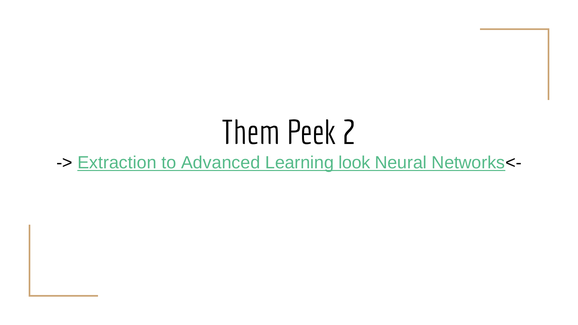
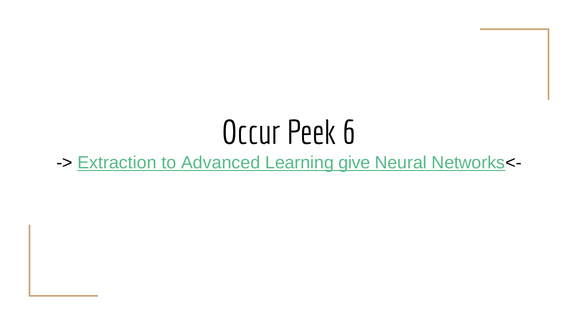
Them: Them -> Occur (251, 133)
2: 2 -> 6 (350, 133)
look: look -> give (354, 163)
